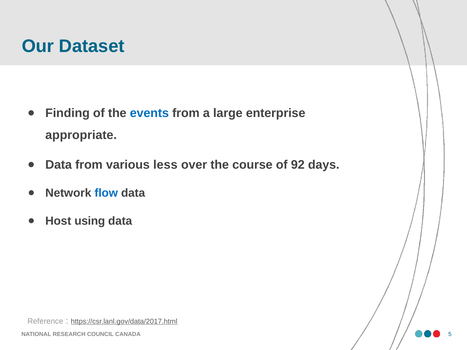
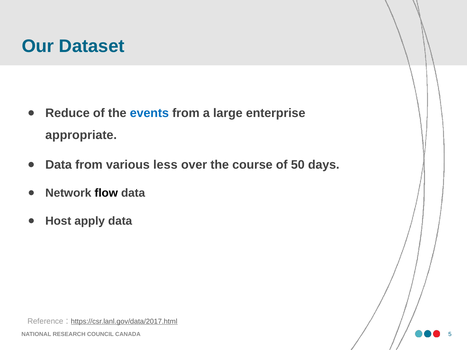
Finding: Finding -> Reduce (68, 113)
92: 92 -> 50 (298, 165)
flow colour: blue -> black (106, 193)
using: using -> apply (90, 221)
